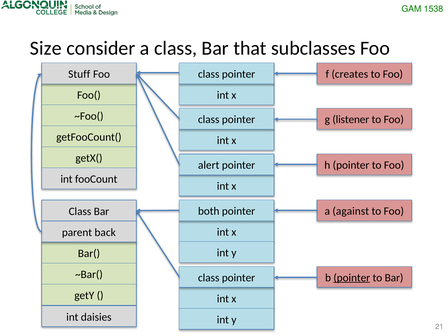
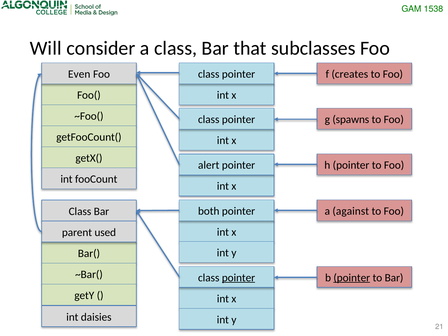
Size: Size -> Will (46, 48)
Stuff: Stuff -> Even (79, 74)
listener: listener -> spawns (351, 119)
back: back -> used (105, 232)
pointer underline: none -> present (239, 278)
